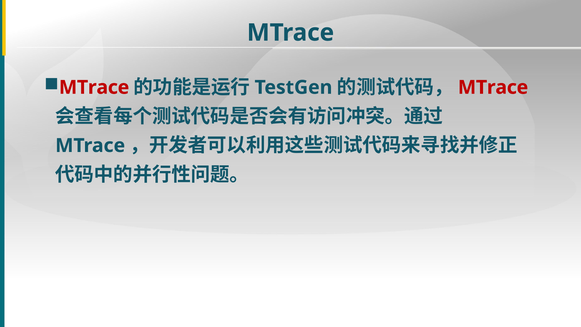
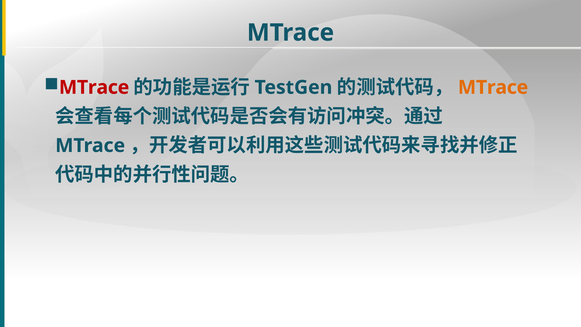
MTrace colour: red -> orange (493, 87)
